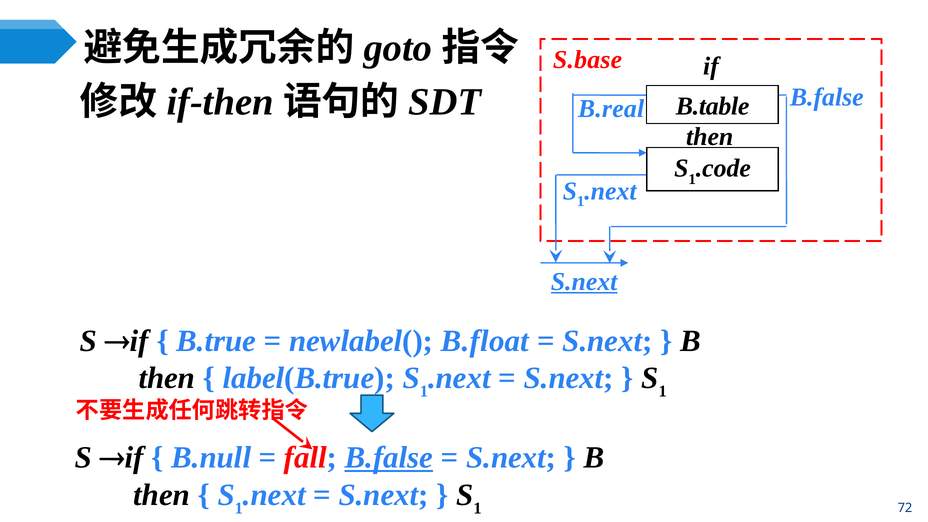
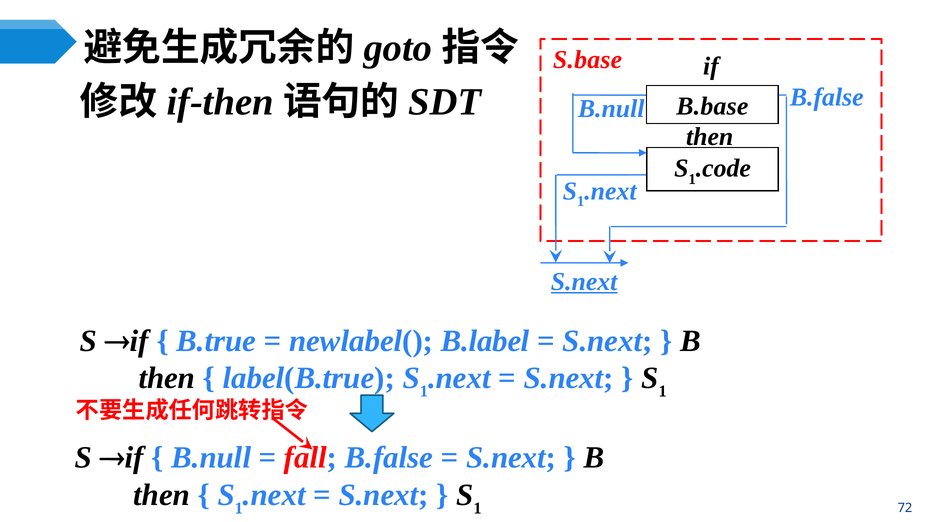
B.table: B.table -> B.base (712, 106)
B.real: B.real -> B.null (611, 109)
B.float: B.float -> B.label (485, 341)
B.false underline: present -> none (389, 458)
